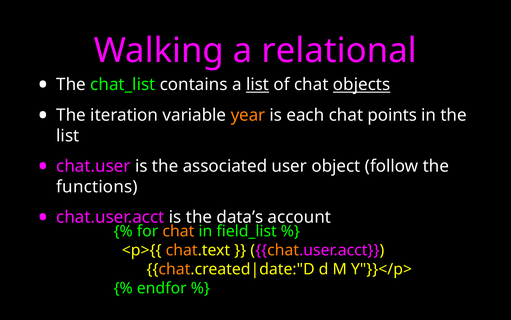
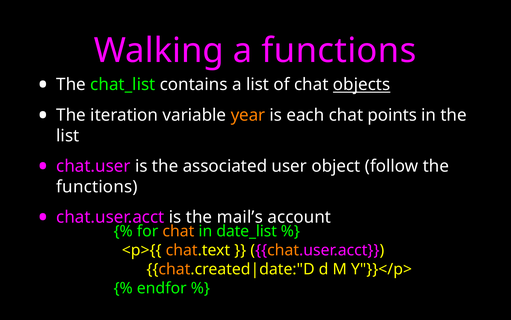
a relational: relational -> functions (339, 51)
list underline: present -> none (258, 85)
data’s: data’s -> mail’s (240, 217)
field_list: field_list -> date_list (247, 231)
